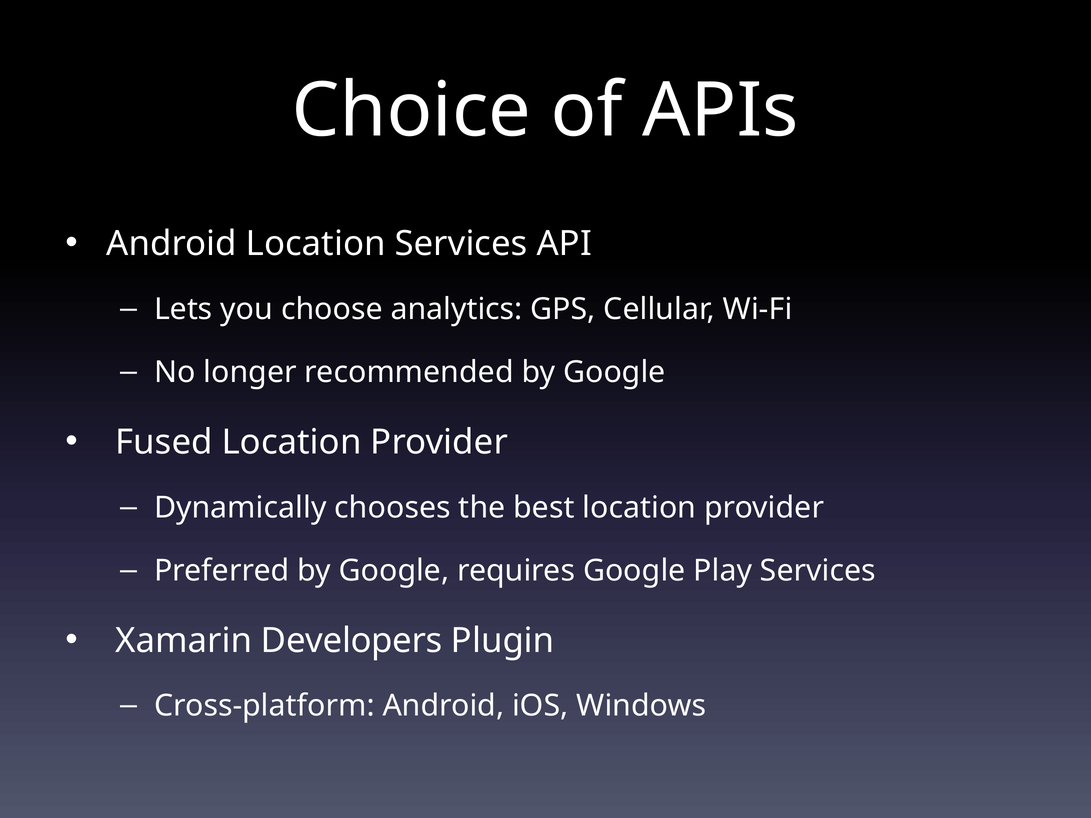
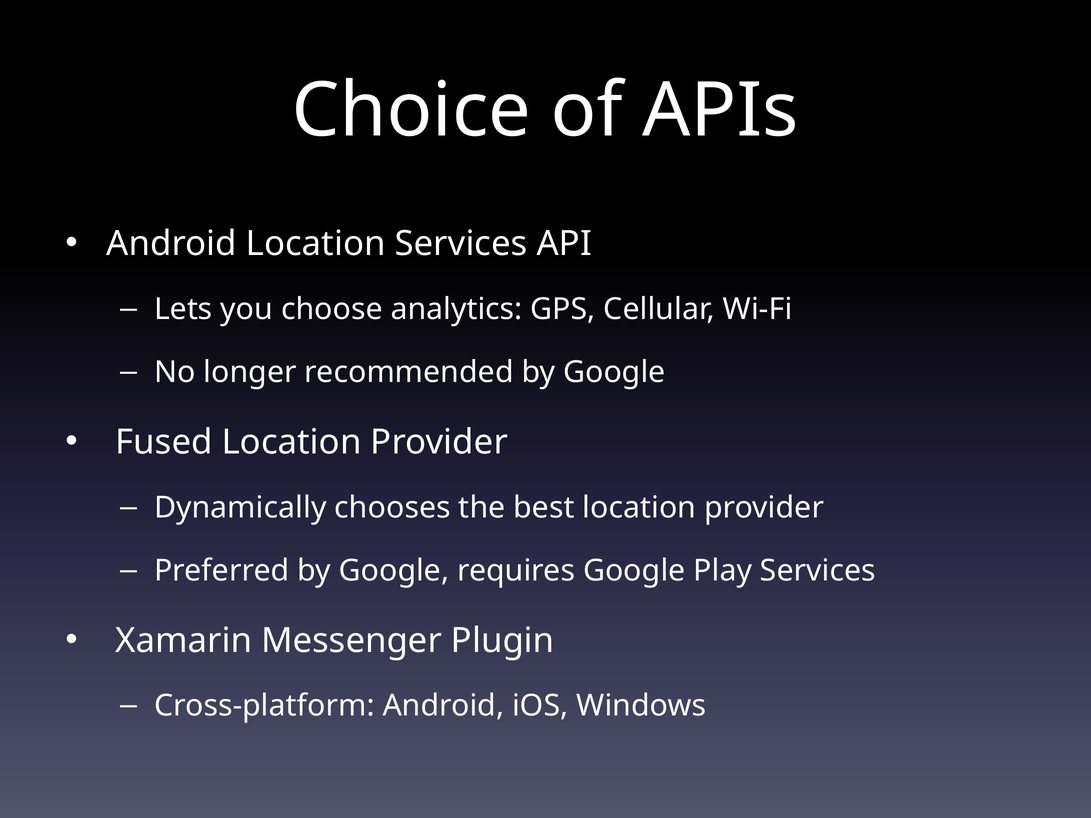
Developers: Developers -> Messenger (352, 641)
